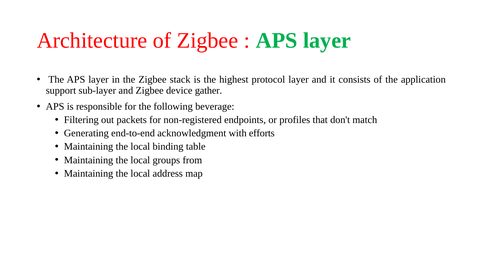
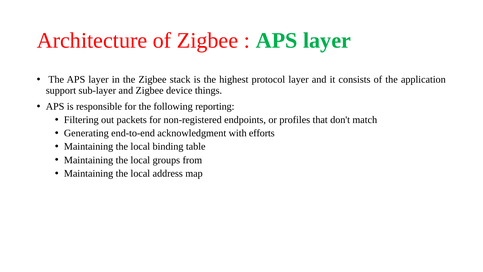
gather: gather -> things (208, 90)
beverage: beverage -> reporting (215, 106)
